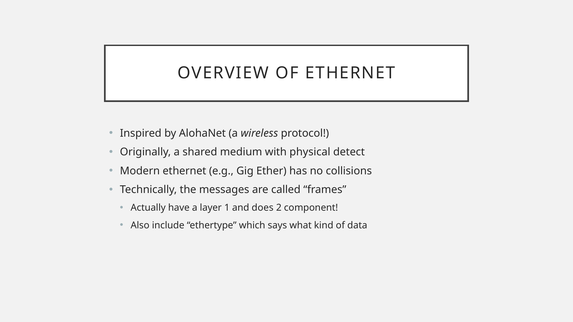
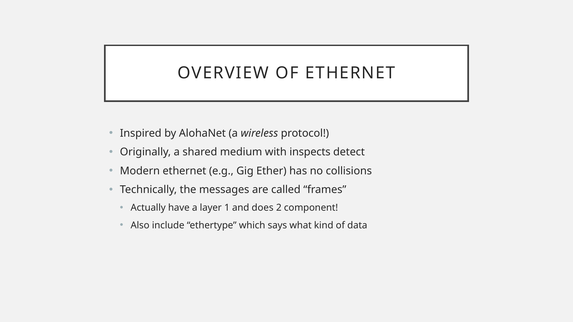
physical: physical -> inspects (310, 152)
